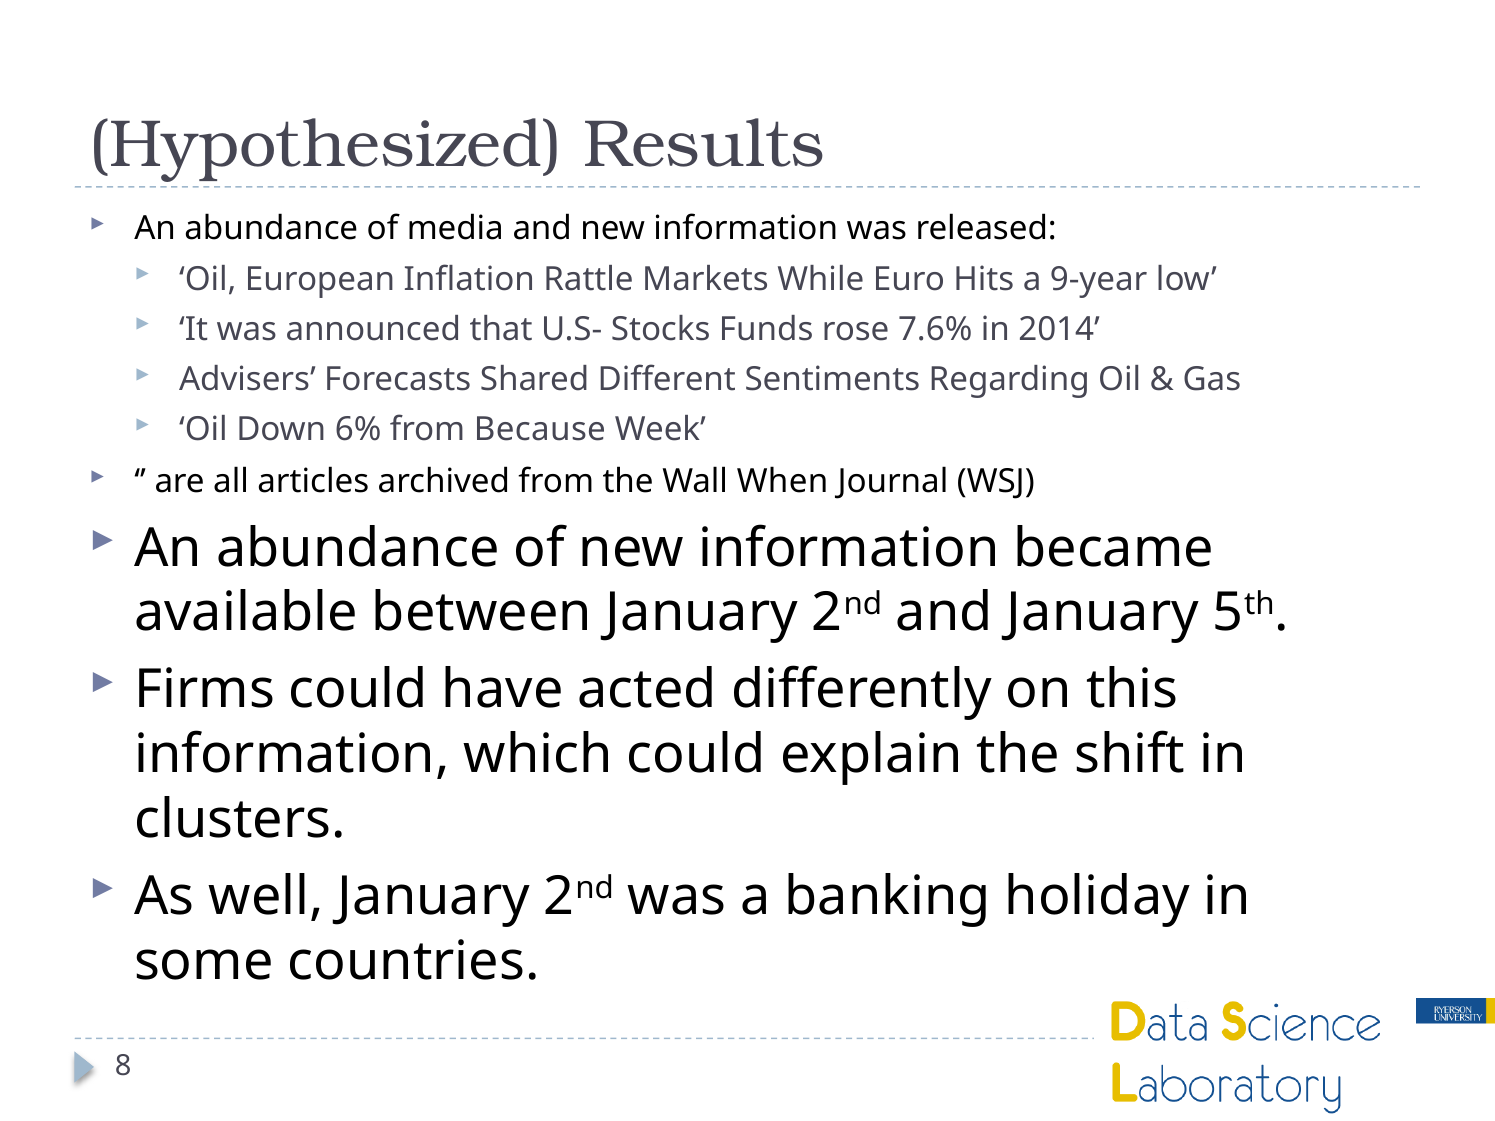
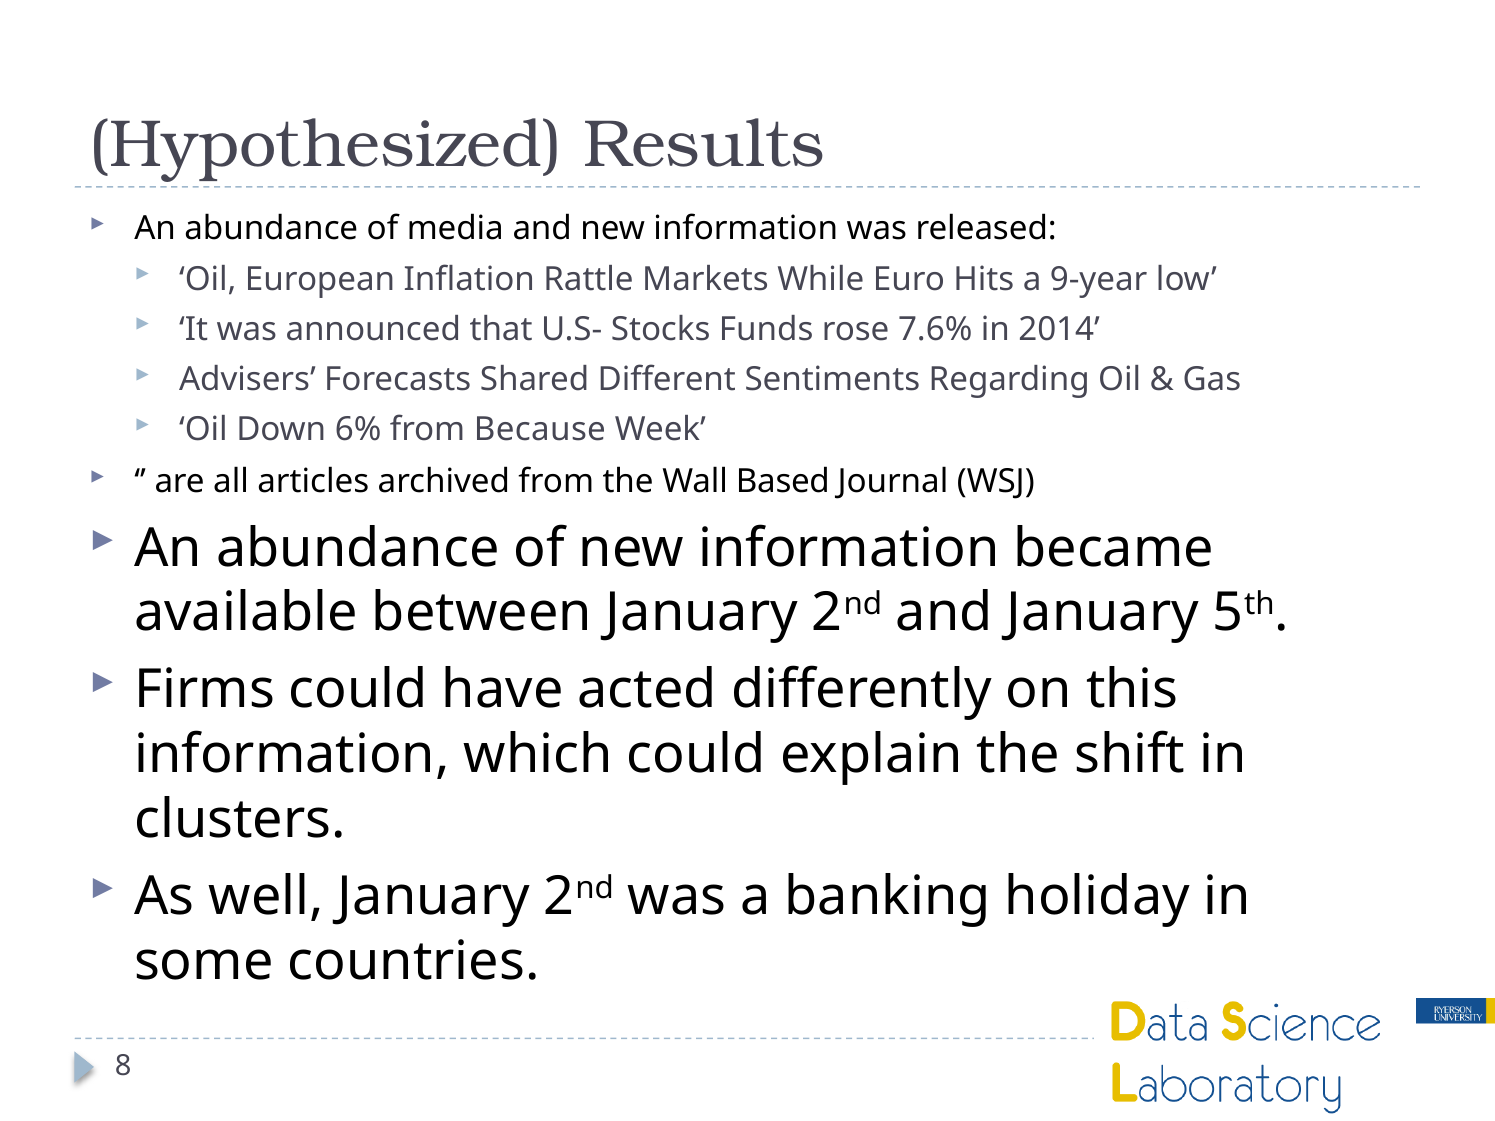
When: When -> Based (783, 482)
